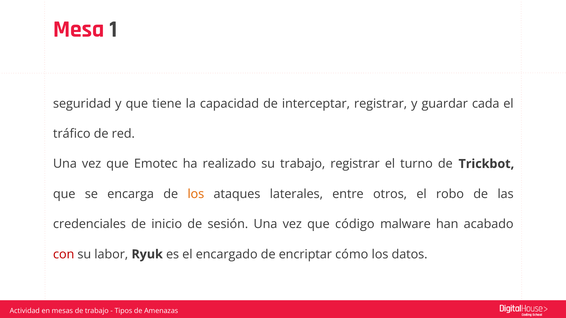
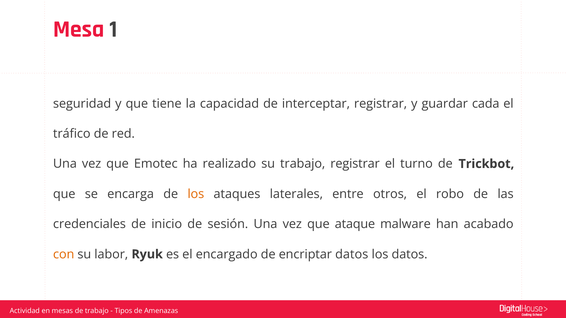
código: código -> ataque (355, 224)
con colour: red -> orange (64, 255)
encriptar cómo: cómo -> datos (352, 255)
